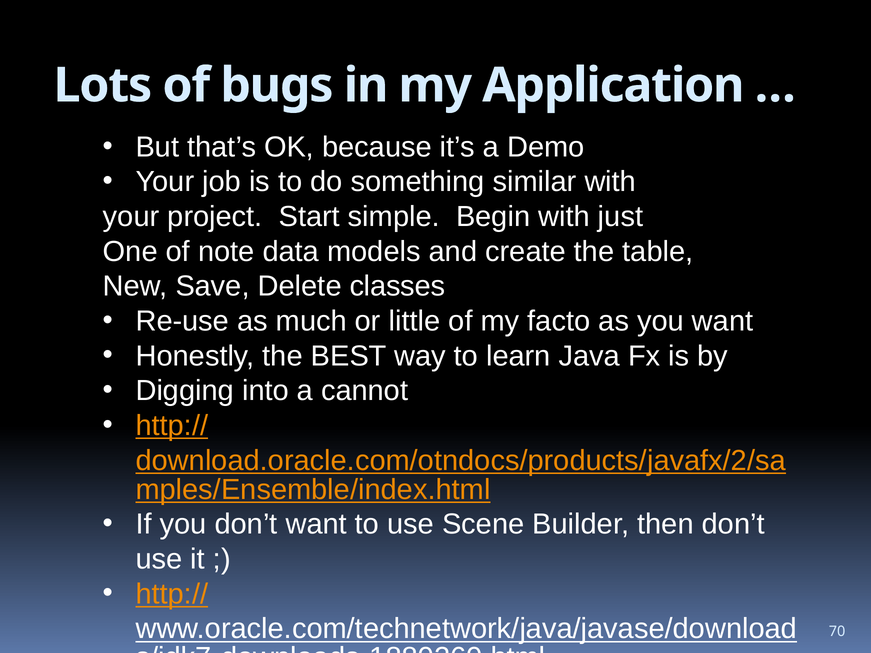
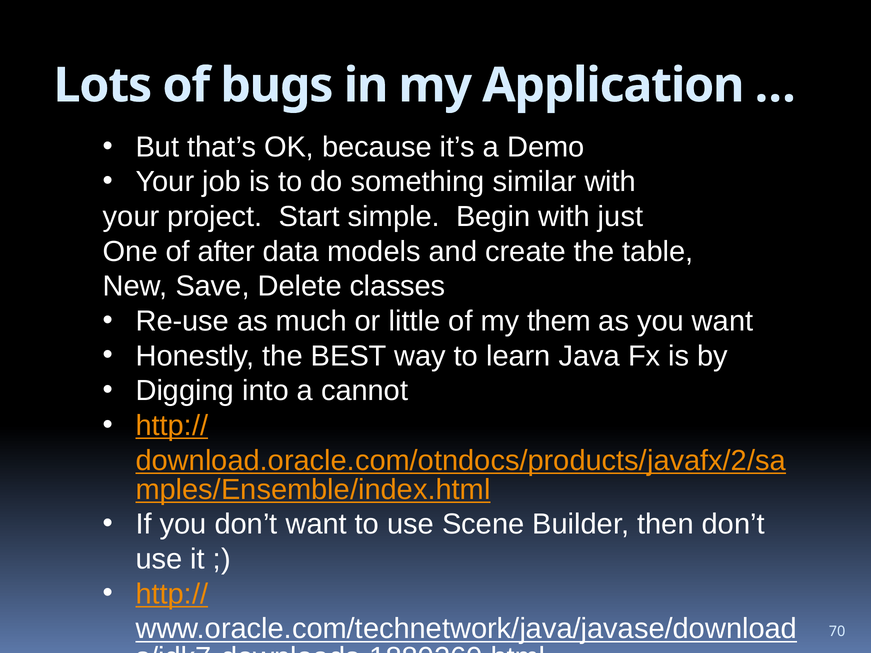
note: note -> after (226, 252)
facto: facto -> them (559, 321)
